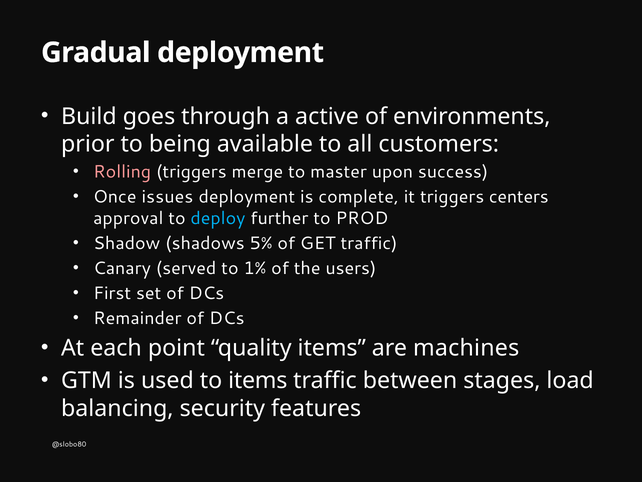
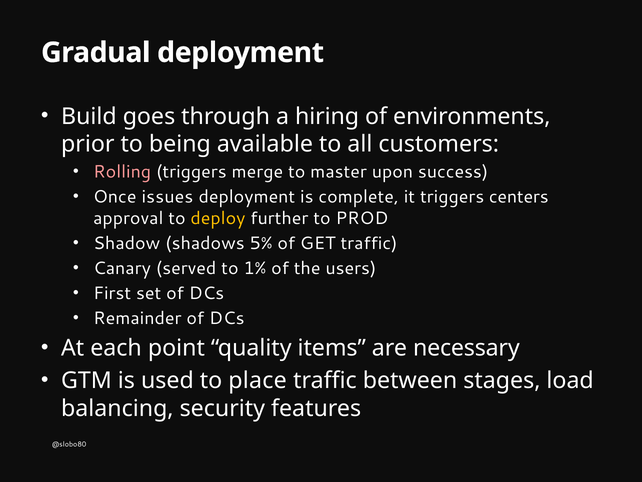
active: active -> hiring (327, 116)
deploy colour: light blue -> yellow (218, 218)
machines: machines -> necessary (466, 348)
to items: items -> place (258, 380)
